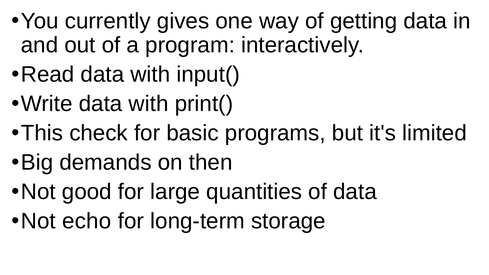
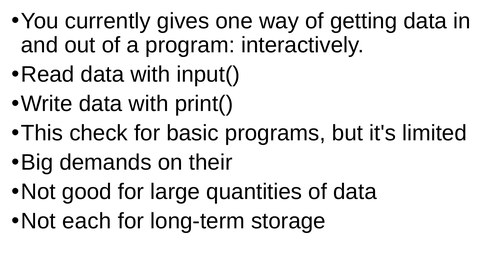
then: then -> their (211, 163)
echo: echo -> each (87, 221)
